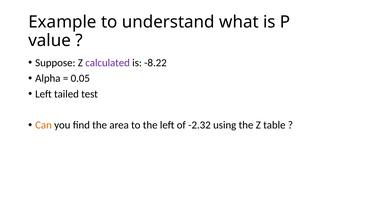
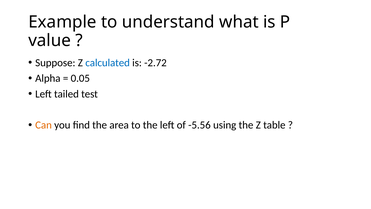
calculated colour: purple -> blue (108, 63)
-8.22: -8.22 -> -2.72 (155, 63)
-2.32: -2.32 -> -5.56 (199, 125)
